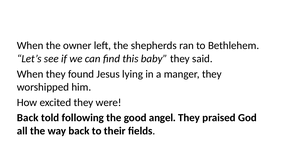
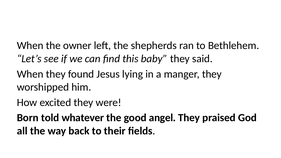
Back: Back -> Born (28, 118)
following: following -> whatever (83, 118)
